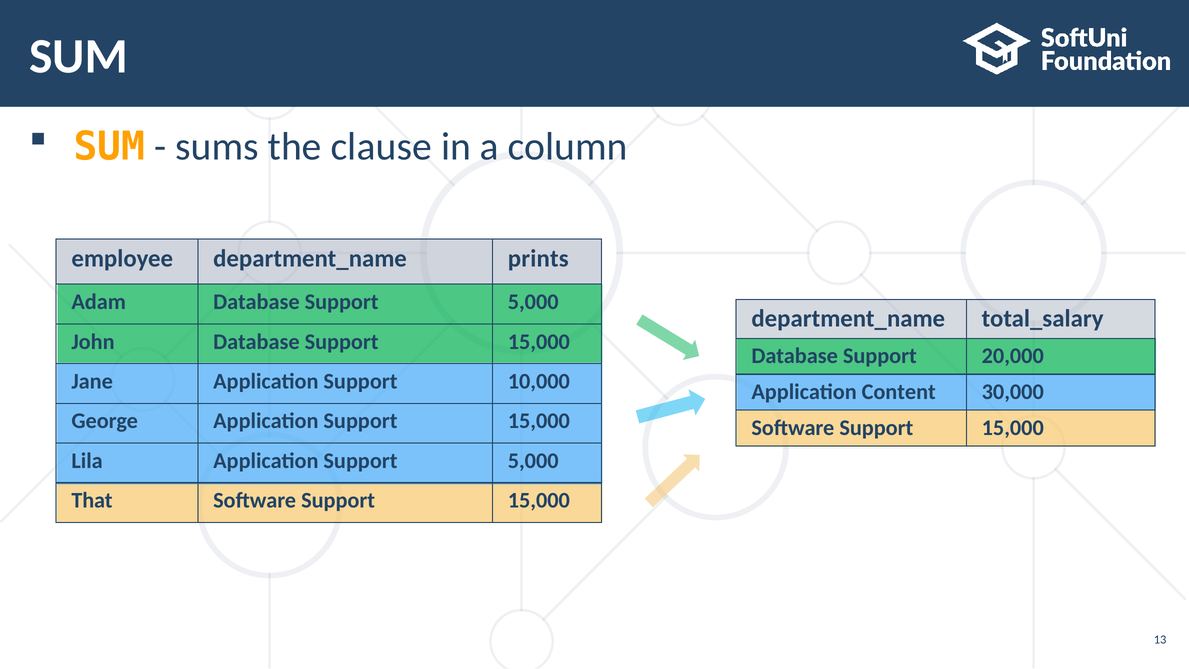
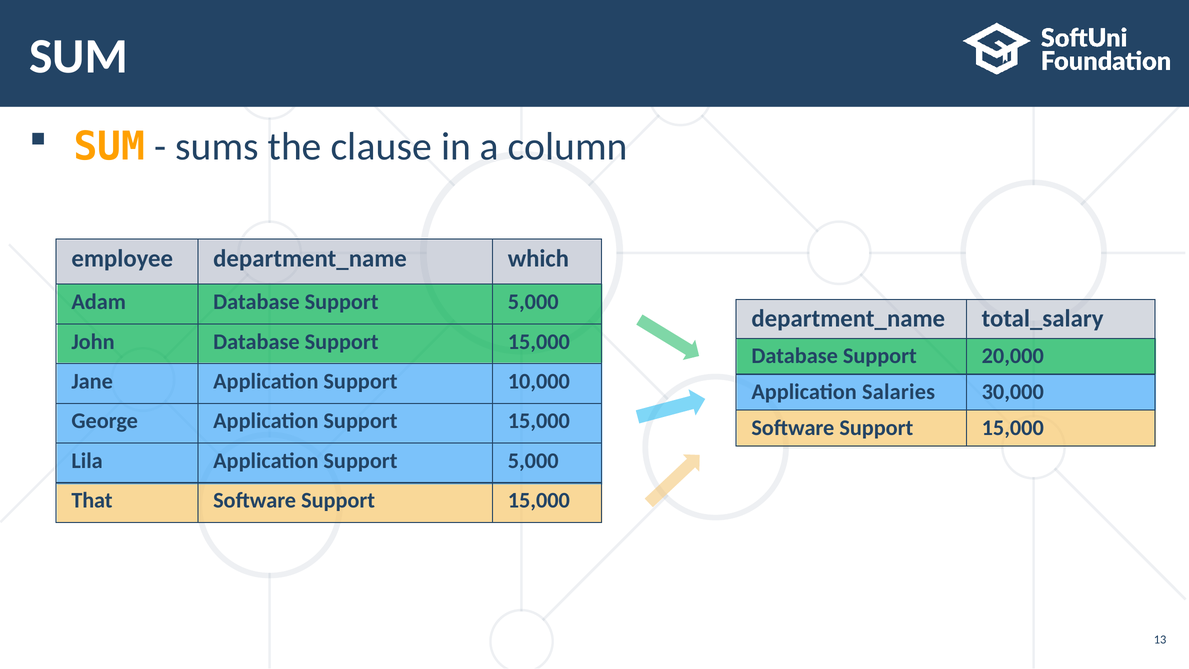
prints: prints -> which (538, 259)
Content: Content -> Salaries (899, 392)
